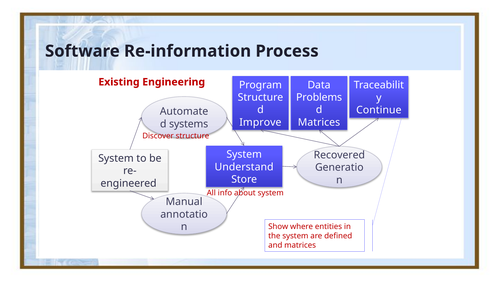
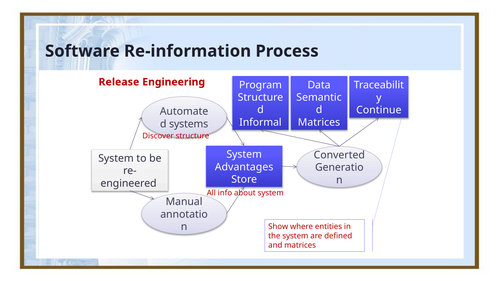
Existing: Existing -> Release (119, 82)
Problems: Problems -> Semantic (319, 97)
Improve: Improve -> Informal (260, 122)
Recovered: Recovered -> Converted (339, 155)
Understand: Understand -> Advantages (244, 167)
